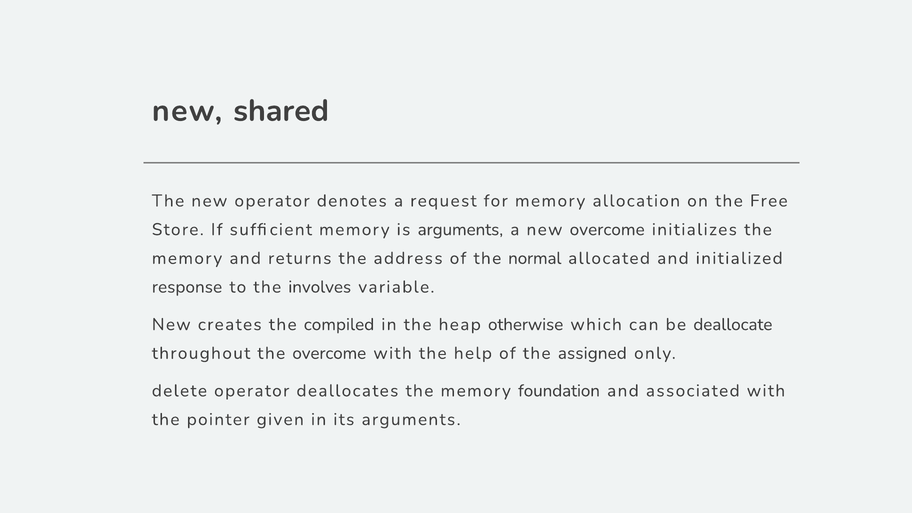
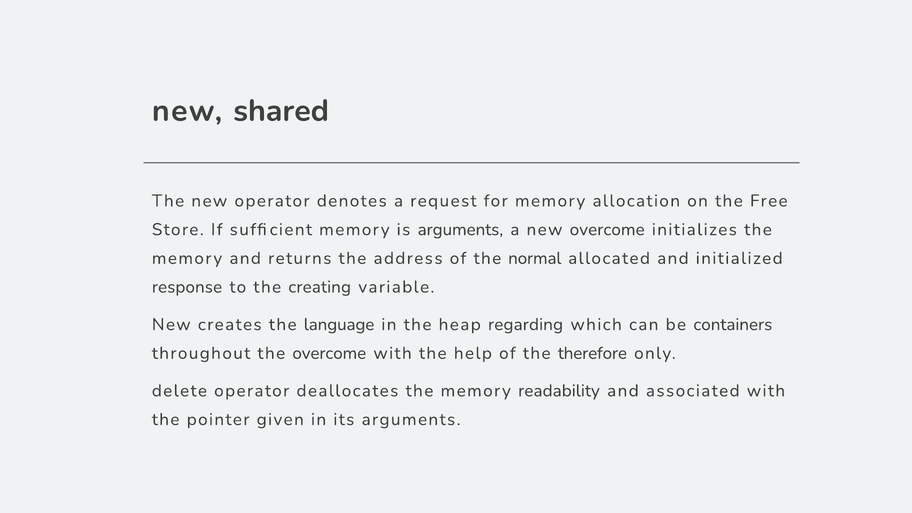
involves: involves -> creating (320, 287)
compiled: compiled -> language (339, 324)
otherwise: otherwise -> regarding (526, 324)
deallocate: deallocate -> containers (733, 324)
assigned: assigned -> therefore (592, 353)
foundation: foundation -> readability (559, 391)
